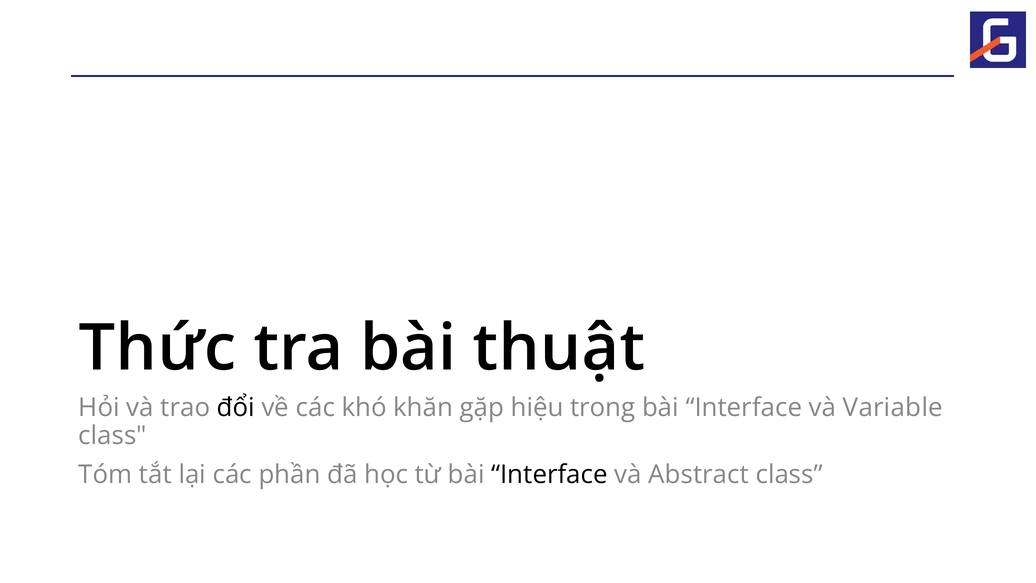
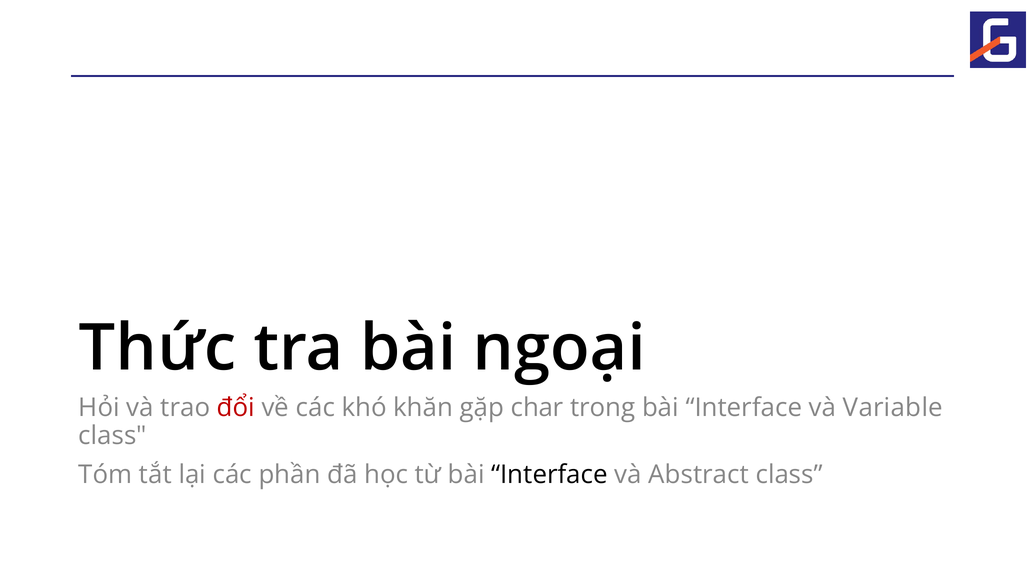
thuật: thuật -> ngoại (559, 348)
đổi colour: black -> red (236, 408)
hiệu: hiệu -> char (537, 408)
